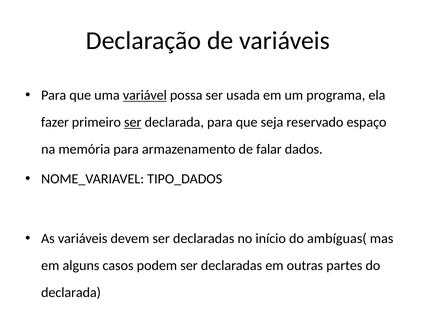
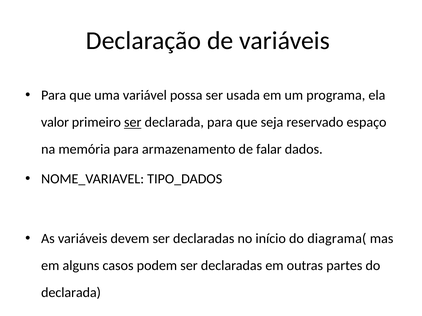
variável underline: present -> none (145, 96)
fazer: fazer -> valor (55, 123)
ambíguas(: ambíguas( -> diagrama( (337, 239)
